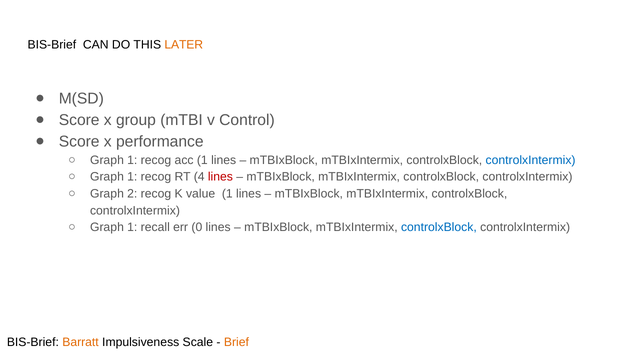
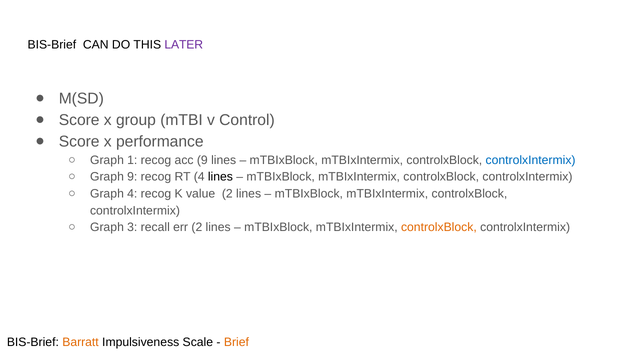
LATER colour: orange -> purple (184, 45)
acc 1: 1 -> 9 (202, 160)
1: 1 -> 9 (132, 177)
lines colour: red -> black (220, 177)
Graph 2: 2 -> 4 (132, 194)
value 1: 1 -> 2 (227, 194)
1: 1 -> 3 (132, 227)
err 0: 0 -> 2 (197, 227)
controlxBlock colour: blue -> orange (439, 227)
